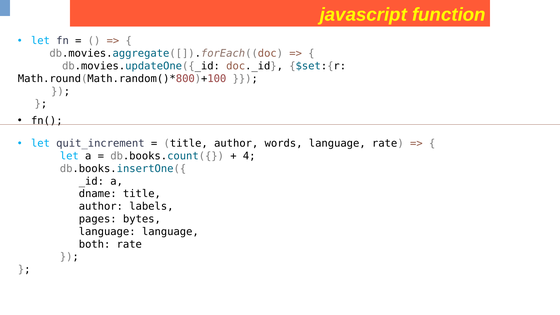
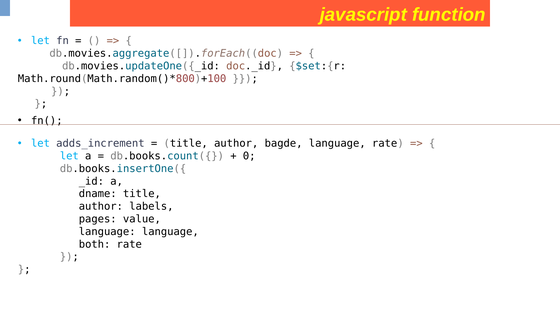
quit_increment: quit_increment -> adds_increment (100, 143)
words: words -> bagde (284, 143)
4: 4 -> 0 (249, 156)
bytes: bytes -> value (142, 219)
